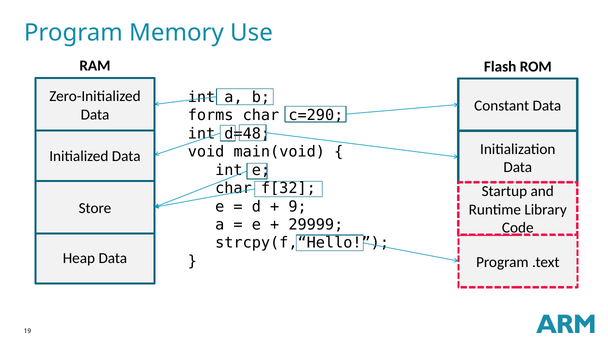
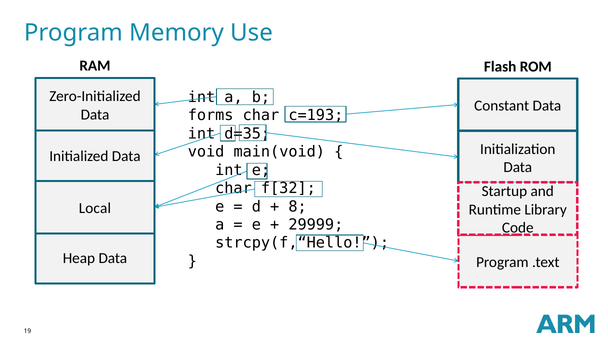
c=290: c=290 -> c=193 (316, 115)
d=48: d=48 -> d=35 (247, 134)
9: 9 -> 8 (298, 207)
Store: Store -> Local (95, 208)
